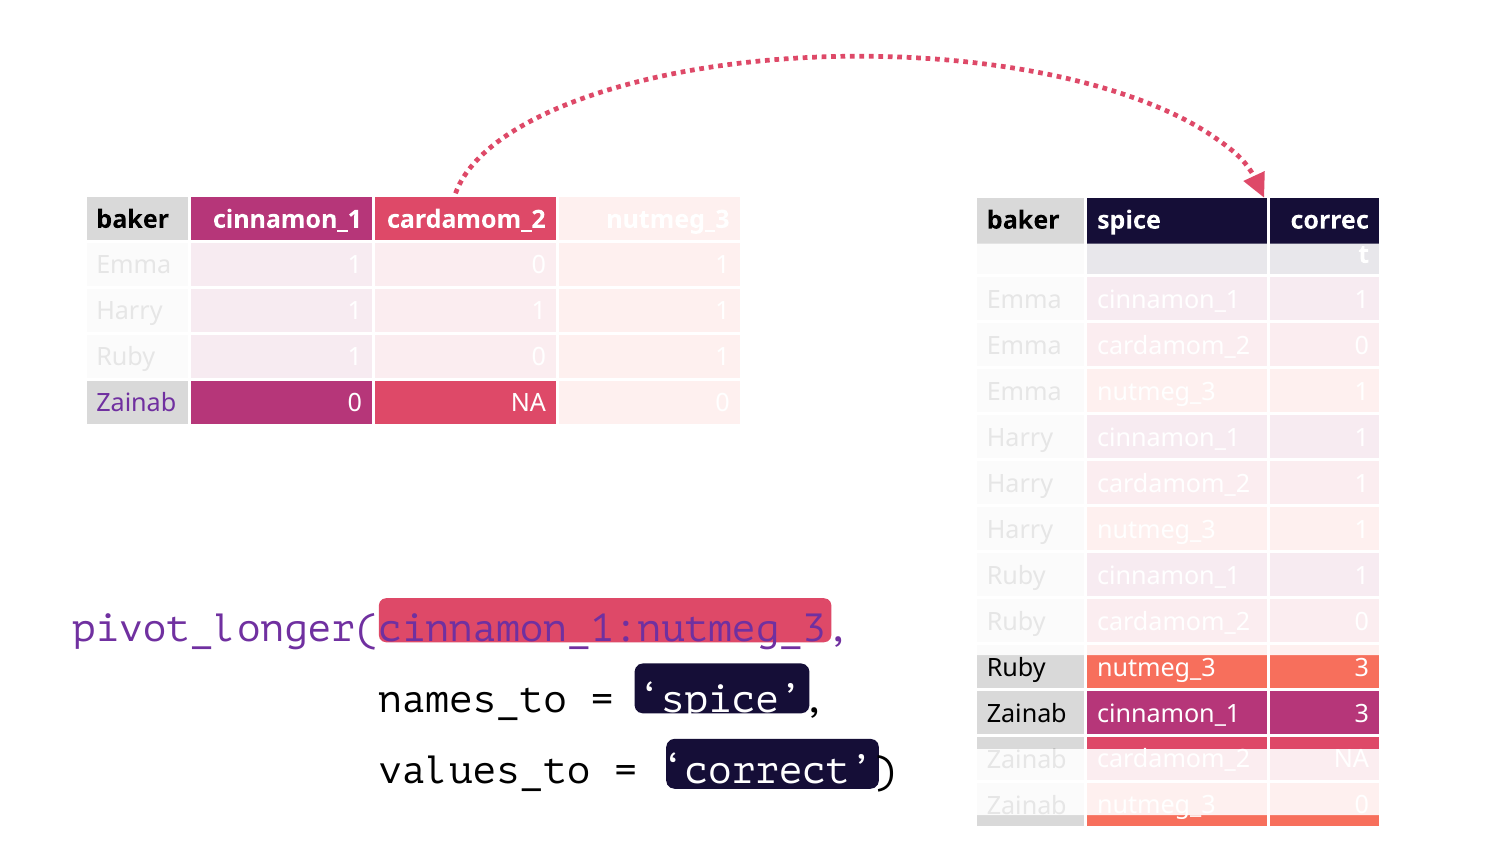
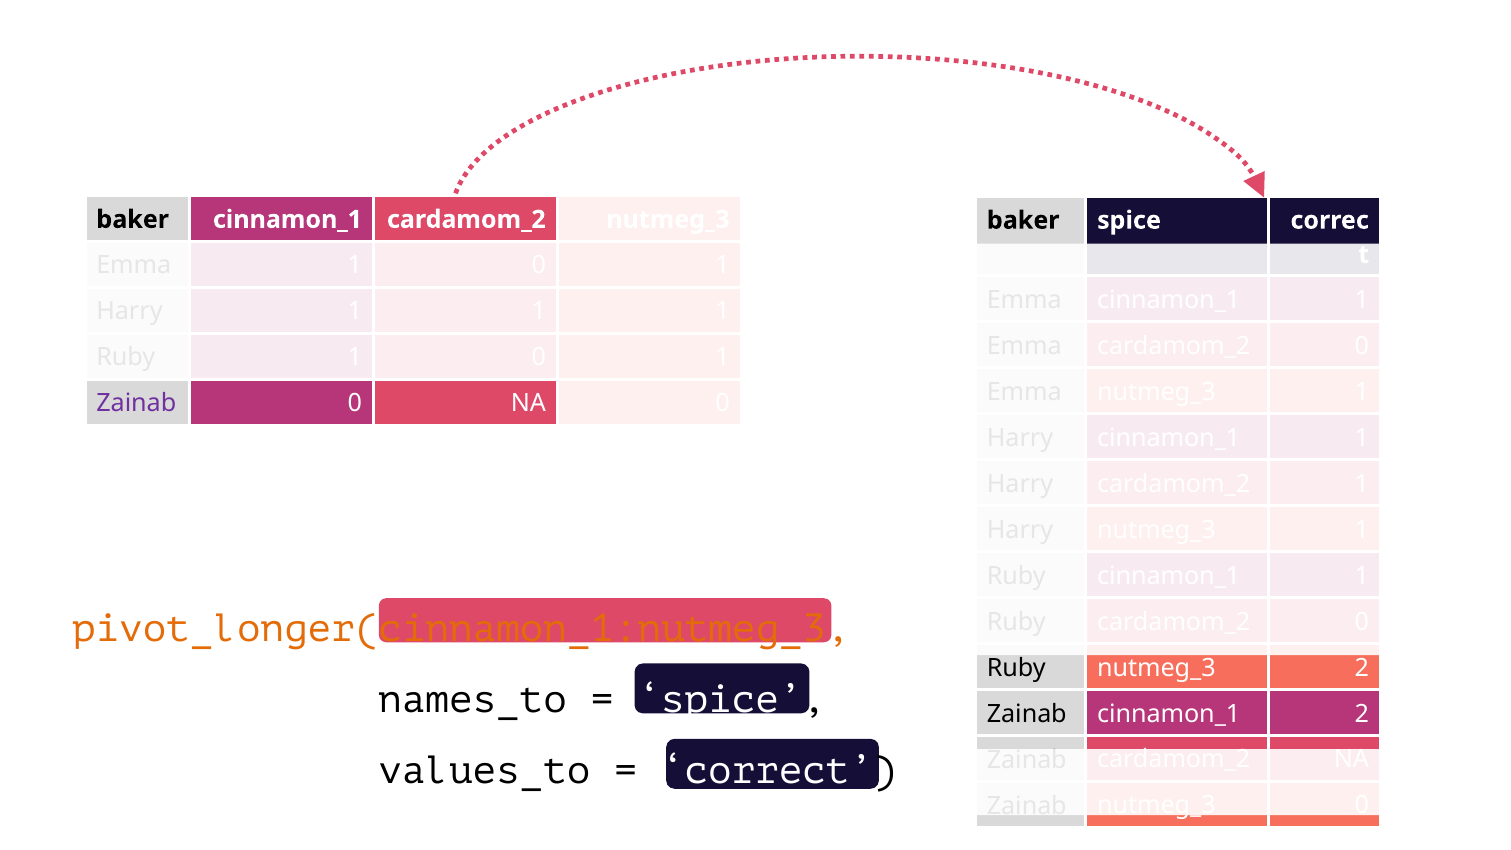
pivot_longer(cinnamon_1:nutmeg_3 colour: purple -> orange (461, 628)
3: 3 -> 2 (1362, 668)
3: 3 -> 2 (1362, 714)
